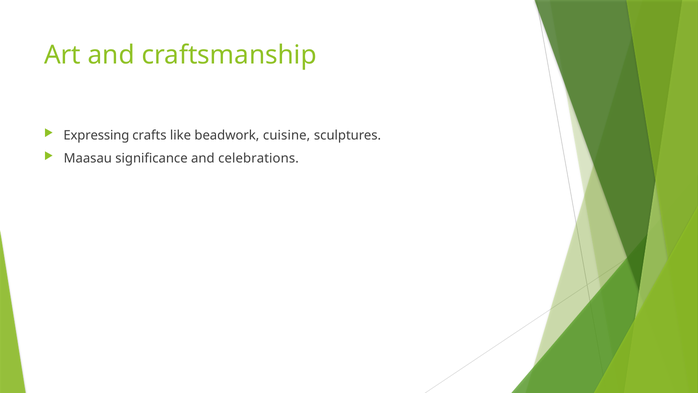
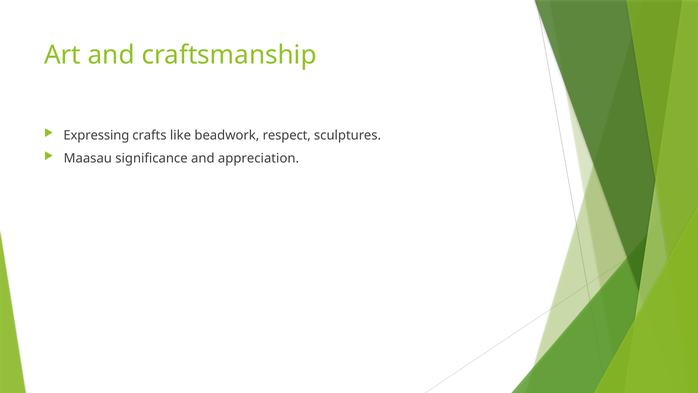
cuisine: cuisine -> respect (287, 135)
celebrations: celebrations -> appreciation (259, 158)
